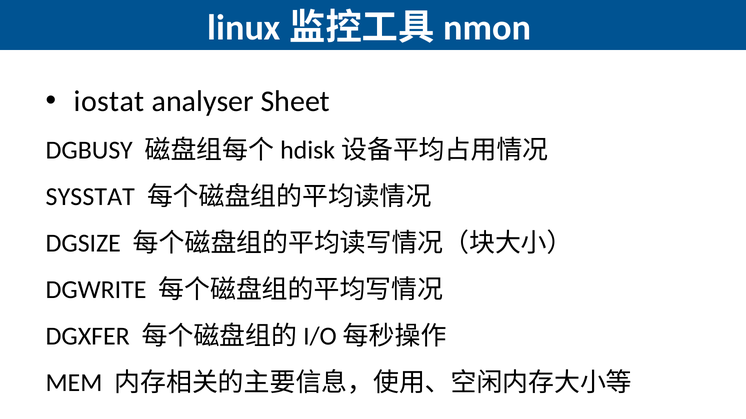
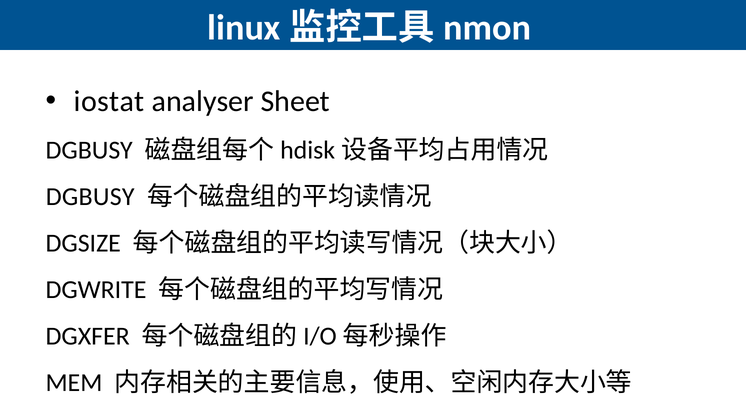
SYSSTAT: SYSSTAT -> DGBUSY (90, 197)
